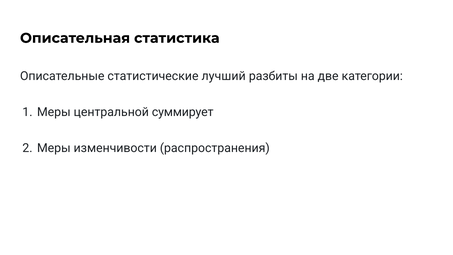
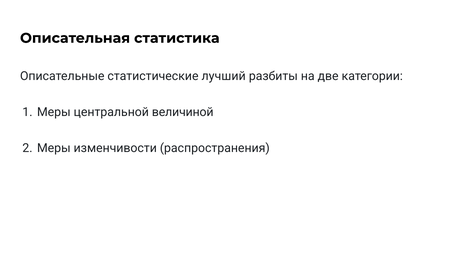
суммирует: суммирует -> величиной (183, 112)
